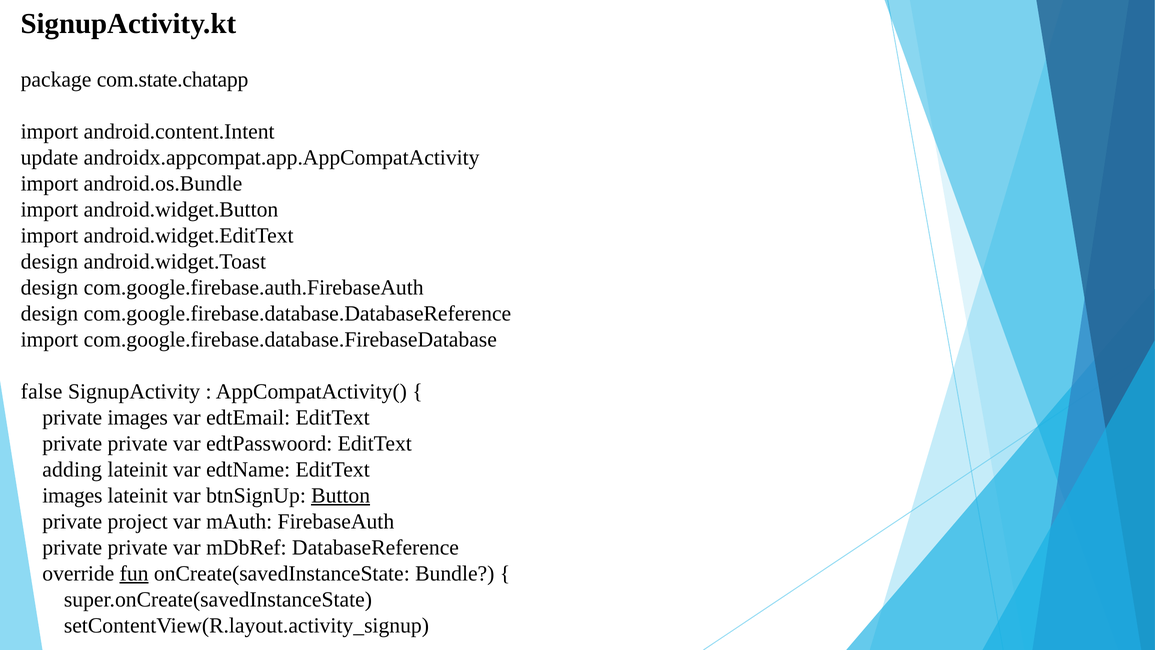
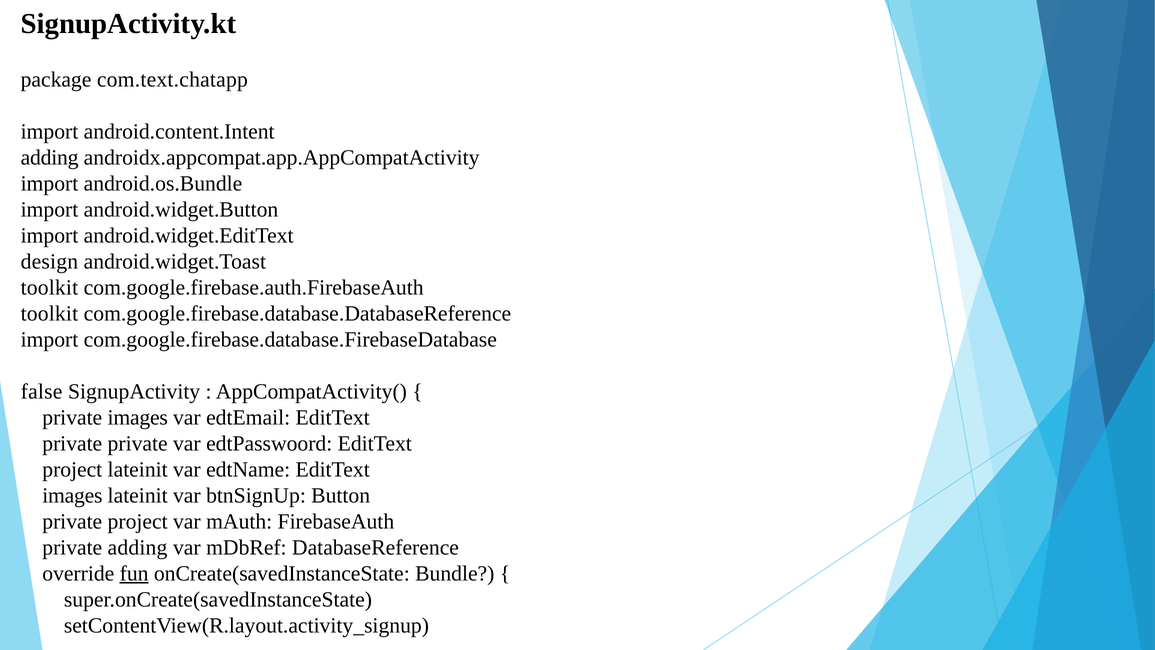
com.state.chatapp: com.state.chatapp -> com.text.chatapp (172, 79)
update: update -> adding (50, 157)
design: design -> toolkit (49, 287)
design: design -> toolkit (49, 313)
adding: adding -> project (72, 469)
Button underline: present -> none (341, 495)
private: private -> adding (138, 547)
